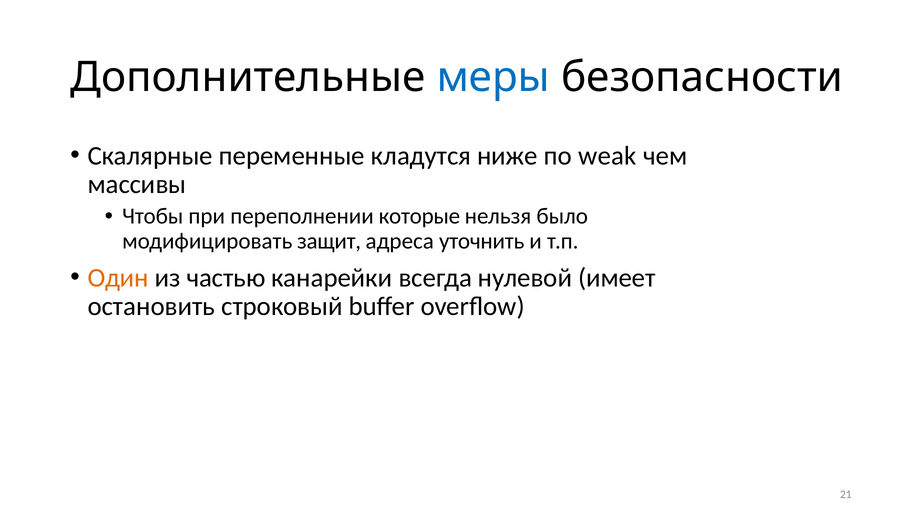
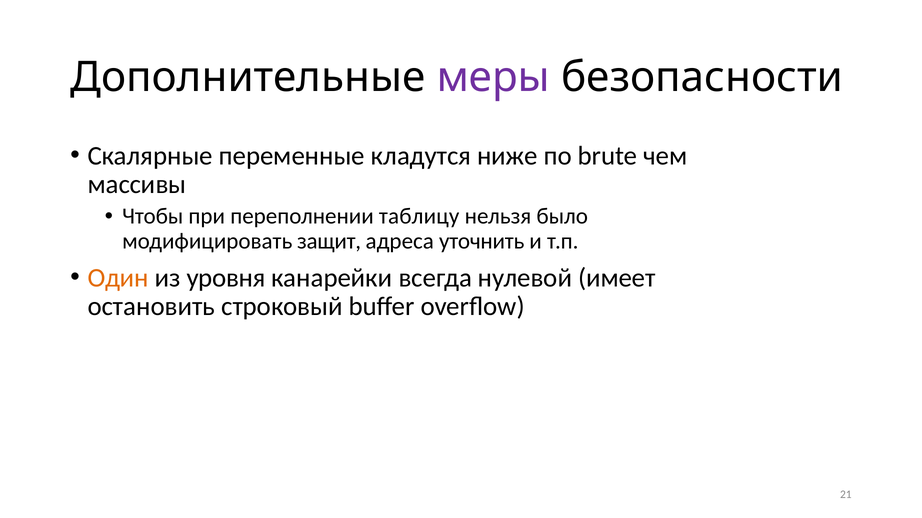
меры colour: blue -> purple (493, 77)
weak: weak -> brute (608, 156)
которые: которые -> таблицу (419, 217)
частью: частью -> уровня (226, 278)
